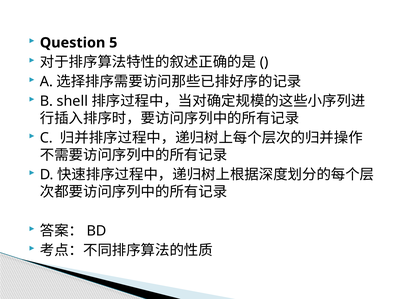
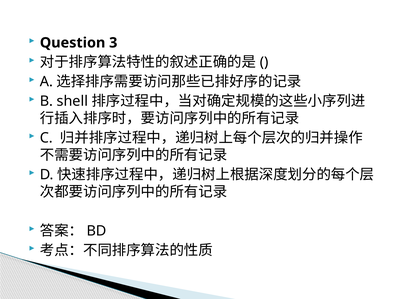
5: 5 -> 3 (113, 43)
